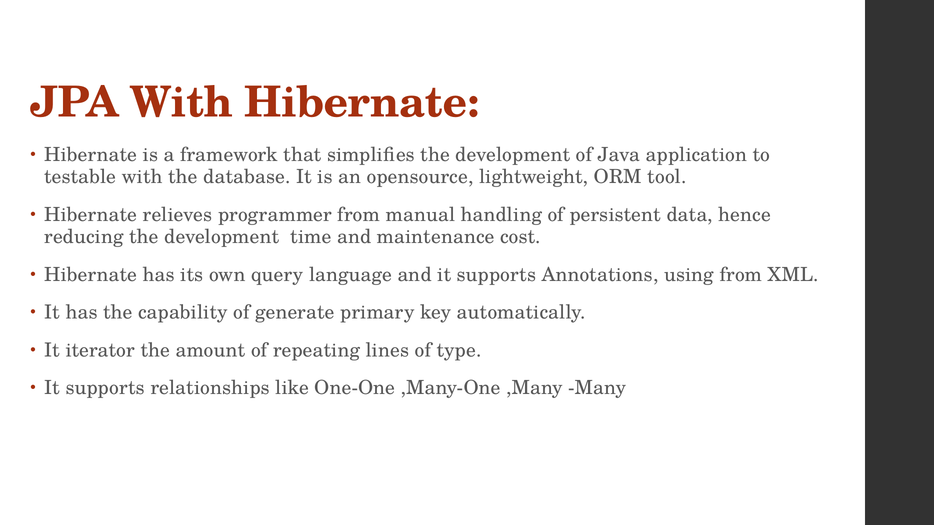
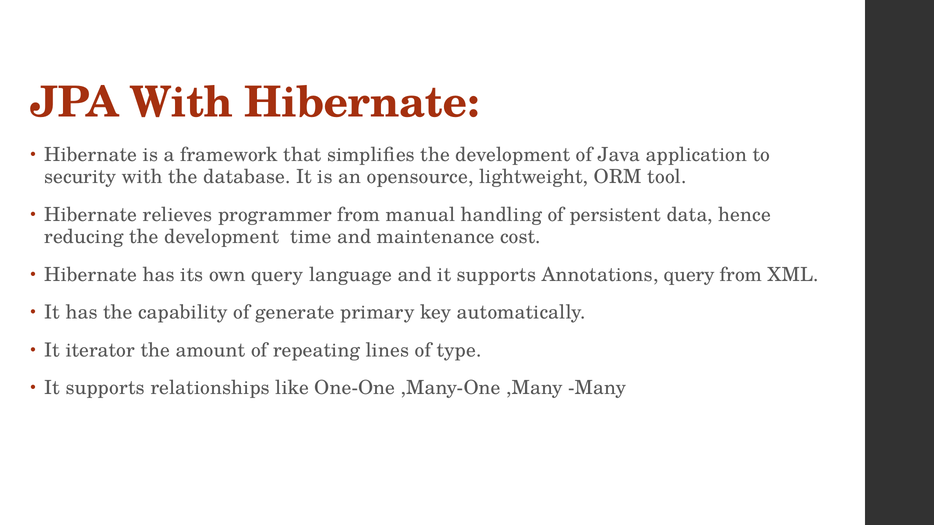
testable: testable -> security (80, 177)
Annotations using: using -> query (689, 275)
